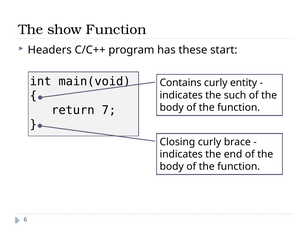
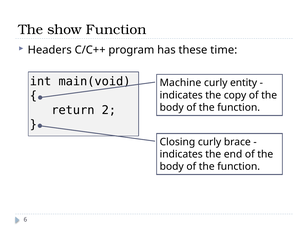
start: start -> time (224, 50)
Contains: Contains -> Machine (180, 83)
such: such -> copy (235, 95)
7: 7 -> 2 (109, 110)
